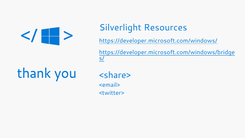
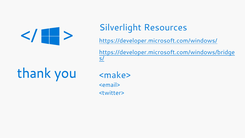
<share>: <share> -> <make> (115, 75)
